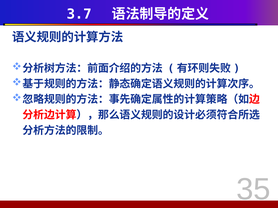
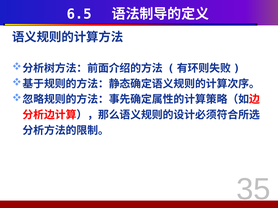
3.7: 3.7 -> 6.5 (79, 14)
